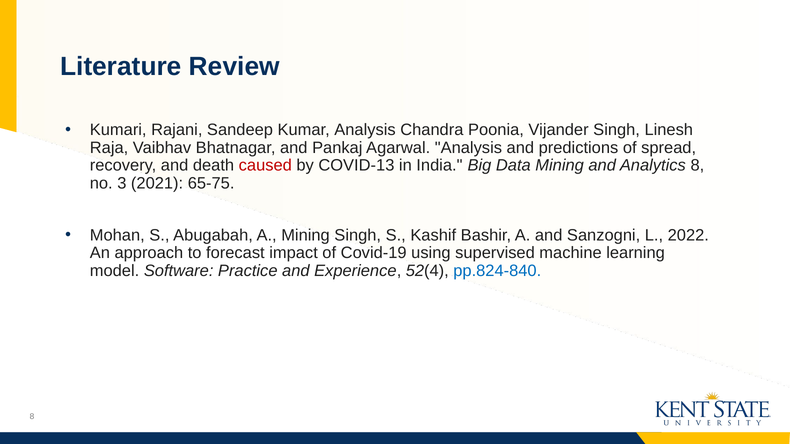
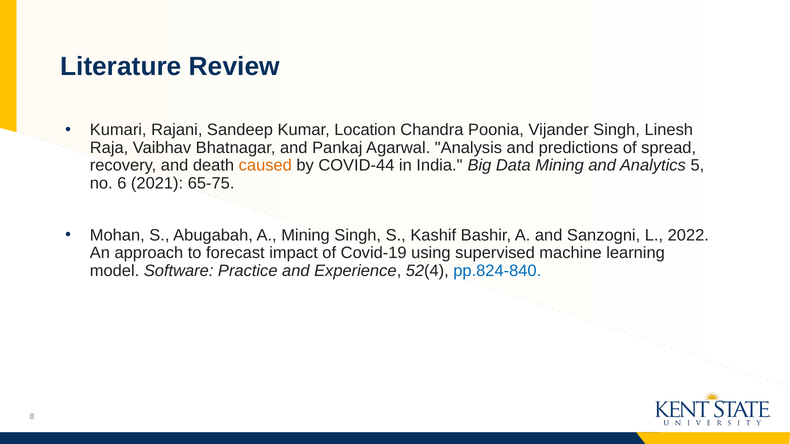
Kumar Analysis: Analysis -> Location (365, 130)
caused colour: red -> orange (265, 166)
COVID-13: COVID-13 -> COVID-44 (356, 166)
Analytics 8: 8 -> 5 (697, 166)
3: 3 -> 6 (122, 183)
